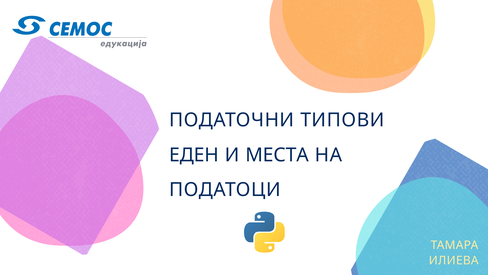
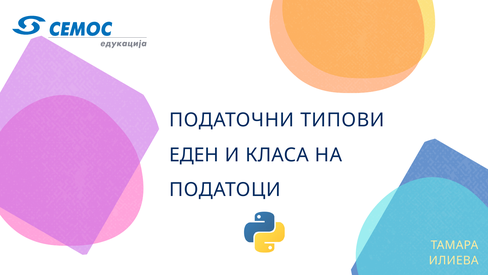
МЕСТА: МЕСТА -> КЛАСА (277, 155)
